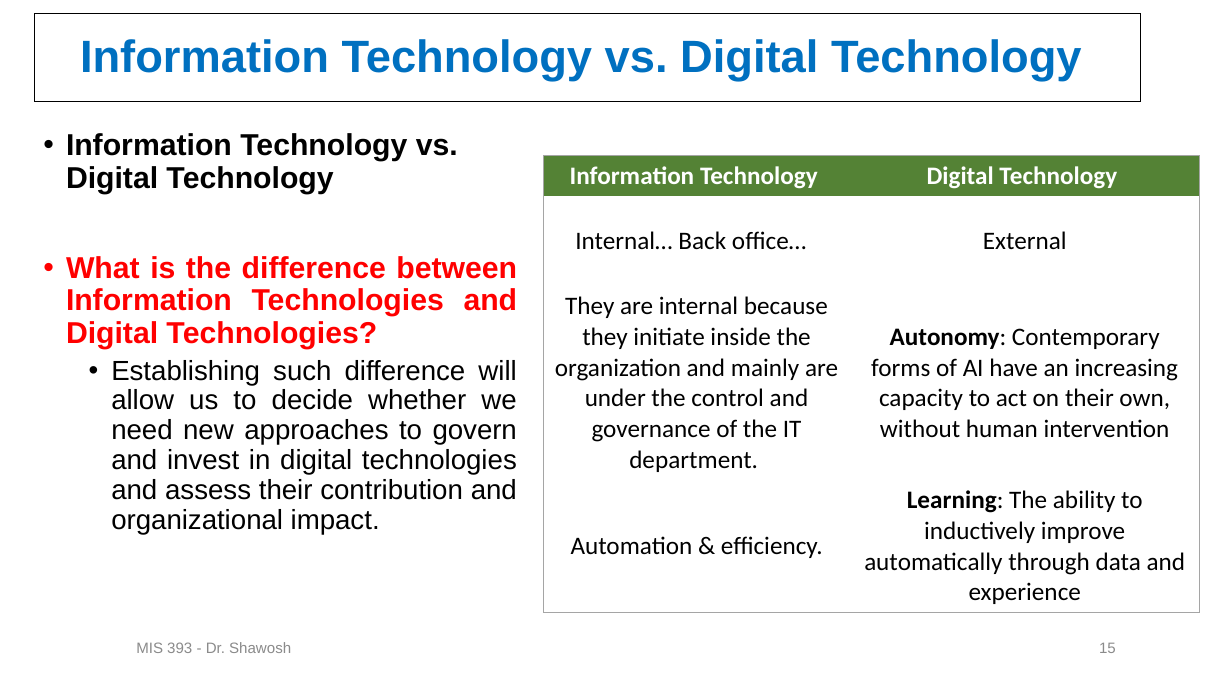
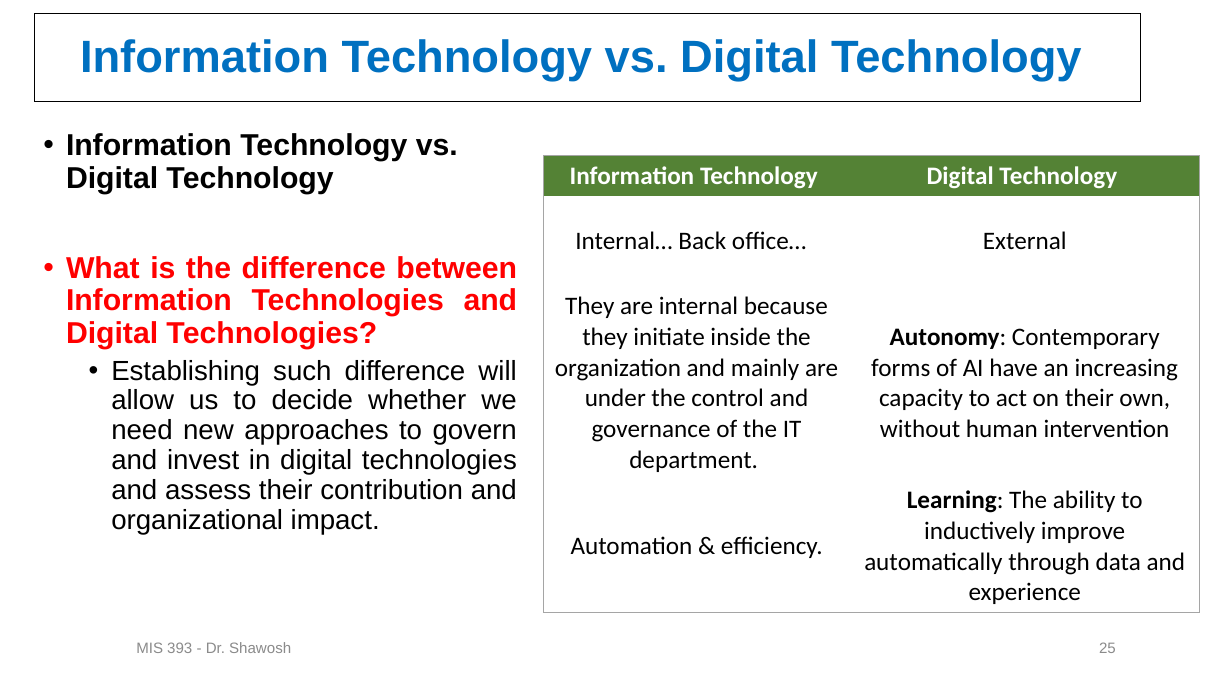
15: 15 -> 25 (1107, 649)
